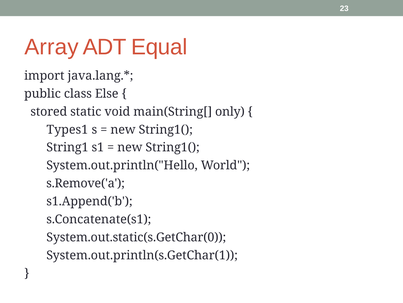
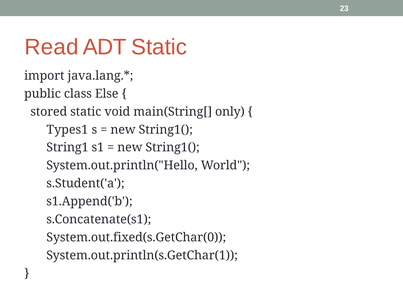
Array: Array -> Read (52, 47)
ADT Equal: Equal -> Static (159, 47)
s.Remove('a: s.Remove('a -> s.Student('a (85, 183)
System.out.static(s.GetChar(0: System.out.static(s.GetChar(0 -> System.out.fixed(s.GetChar(0 (136, 237)
